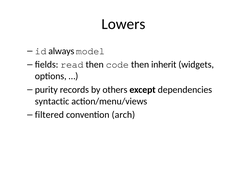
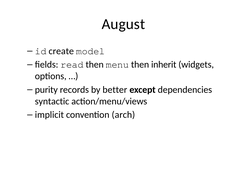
Lowers: Lowers -> August (123, 24)
always: always -> create (61, 51)
code: code -> menu (117, 64)
others: others -> better (115, 89)
filtered: filtered -> implicit (49, 114)
